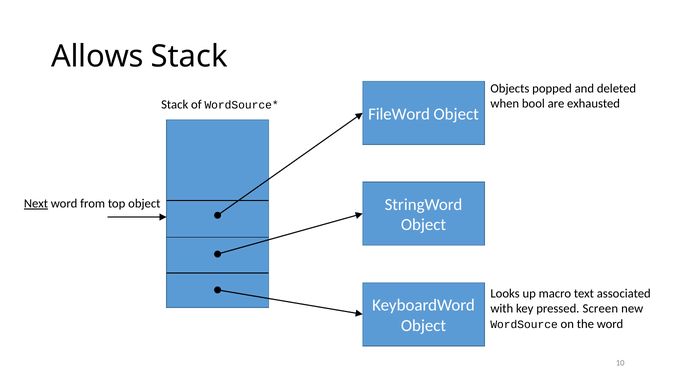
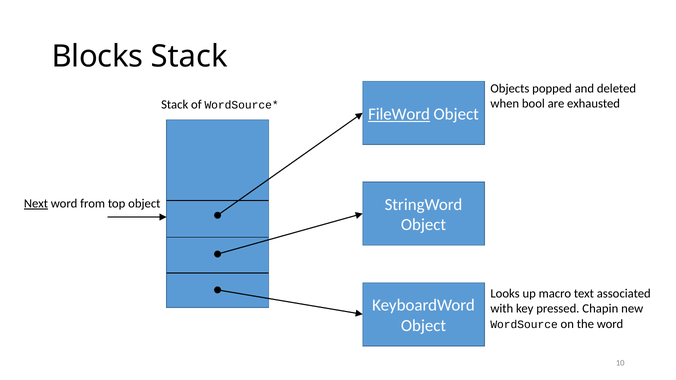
Allows: Allows -> Blocks (97, 57)
FileWord underline: none -> present (399, 114)
Screen: Screen -> Chapin (600, 309)
